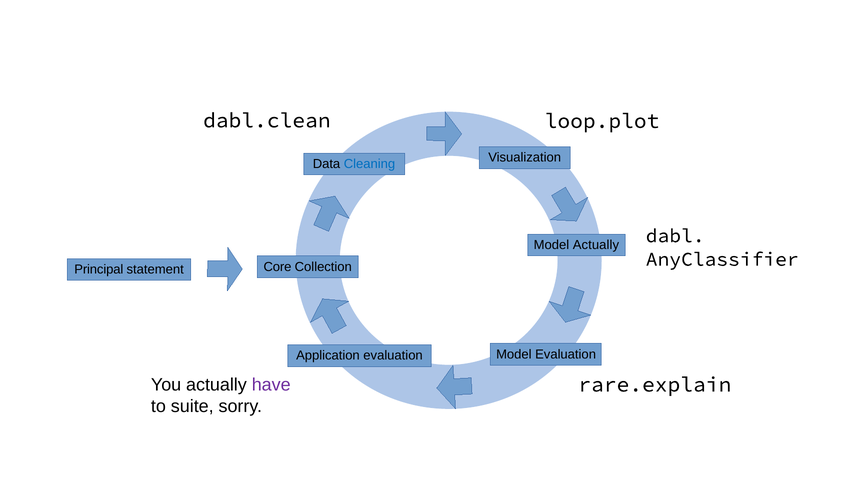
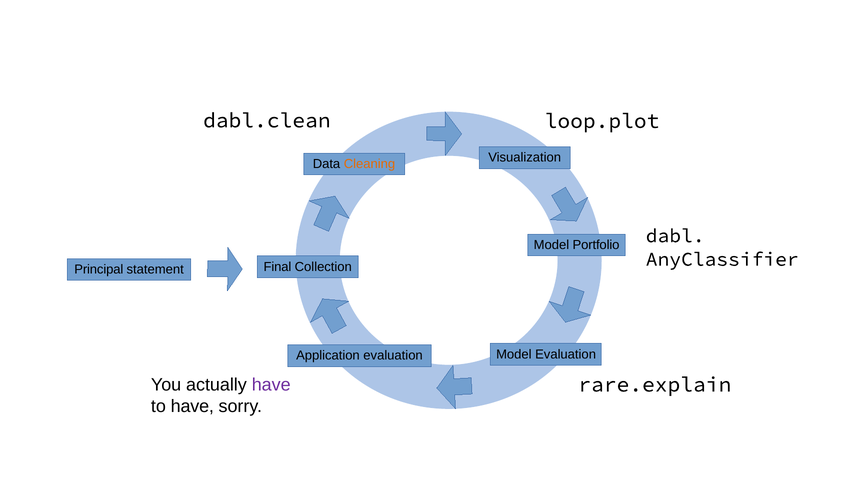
Cleaning colour: blue -> orange (370, 164)
Model Actually: Actually -> Portfolio (596, 245)
Core: Core -> Final (277, 267)
to suite: suite -> have (192, 406)
